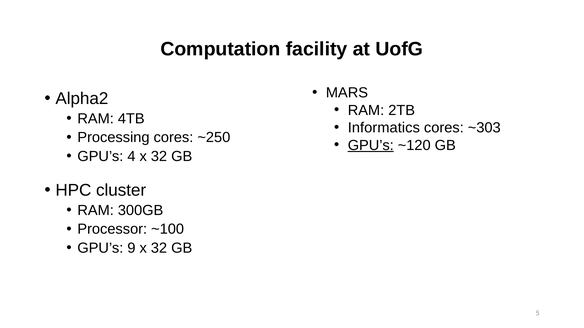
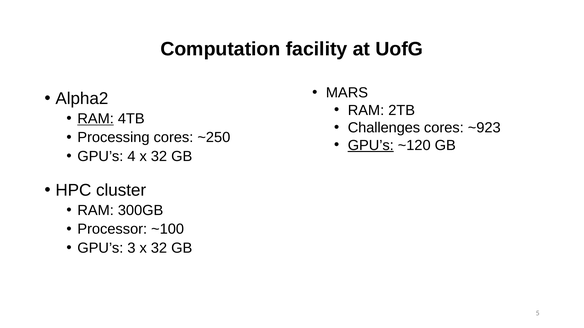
RAM underline: none -> present (96, 119)
Informatics: Informatics -> Challenges (384, 128)
~303: ~303 -> ~923 (484, 128)
9: 9 -> 3 (131, 248)
